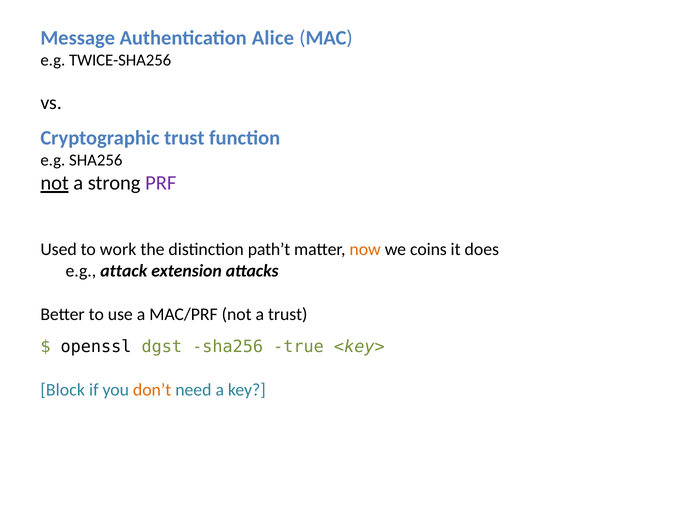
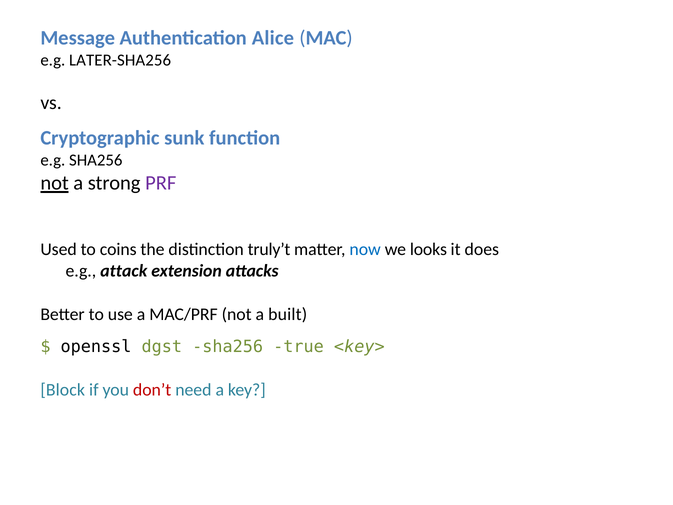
TWICE-SHA256: TWICE-SHA256 -> LATER-SHA256 (120, 60)
Cryptographic trust: trust -> sunk (184, 138)
work: work -> coins (118, 249)
path’t: path’t -> truly’t (269, 249)
now colour: orange -> blue (365, 249)
coins: coins -> looks (428, 249)
a trust: trust -> built (288, 314)
don’t colour: orange -> red (152, 390)
